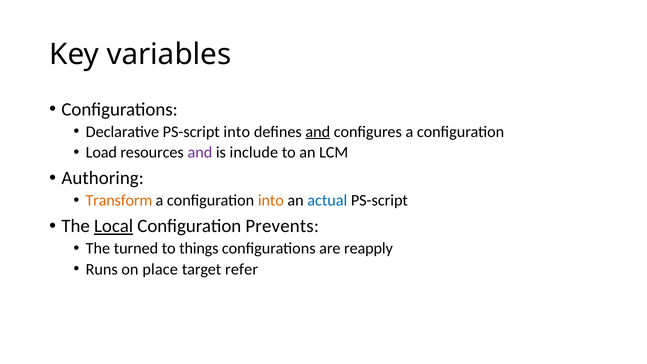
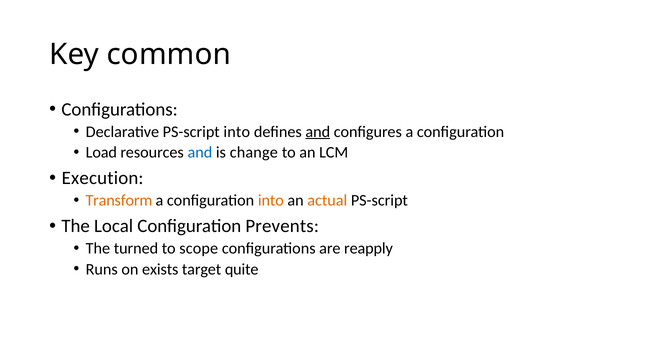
variables: variables -> common (169, 54)
and colour: purple -> blue (200, 153)
include: include -> change (254, 153)
Authoring: Authoring -> Execution (103, 178)
actual colour: blue -> orange (327, 200)
Local underline: present -> none (114, 226)
things: things -> scope (199, 248)
place: place -> exists (160, 269)
refer: refer -> quite (242, 269)
